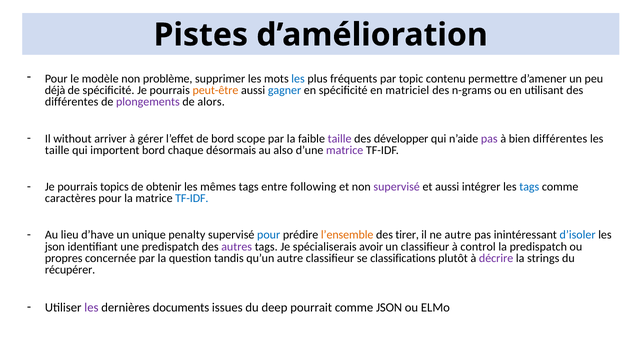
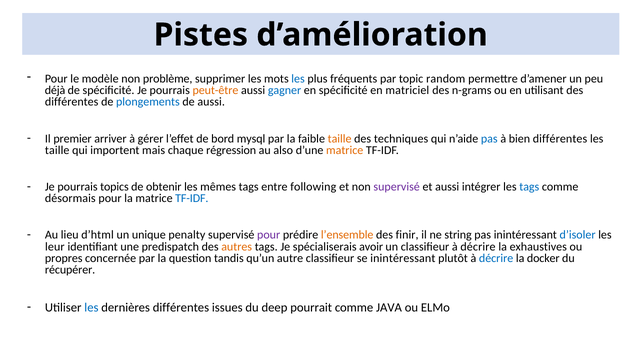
contenu: contenu -> random (446, 79)
plongements colour: purple -> blue (148, 102)
de alors: alors -> aussi (211, 102)
without: without -> premier (73, 139)
scope: scope -> mysql (251, 139)
taille colour: purple -> orange (340, 139)
développer: développer -> techniques (401, 139)
pas colour: purple -> blue (489, 139)
importent bord: bord -> mais (154, 150)
désormais: désormais -> régression (231, 150)
matrice colour: purple -> orange (345, 150)
caractères: caractères -> désormais (70, 198)
d’have: d’have -> d’html (98, 235)
pour colour: blue -> purple (269, 235)
tirer: tirer -> finir (407, 235)
ne autre: autre -> string (458, 235)
json: json -> leur (55, 247)
autres colour: purple -> orange (237, 247)
classifieur à control: control -> décrire (478, 247)
la predispatch: predispatch -> exhaustives (538, 247)
se classifications: classifications -> inintéressant (403, 258)
décrire colour: purple -> blue (496, 258)
strings: strings -> docker (543, 258)
les colour: purple -> blue (91, 308)
dernières documents: documents -> différentes (181, 308)
comme JSON: JSON -> JAVA (389, 308)
